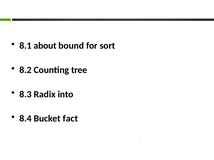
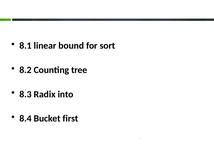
about: about -> linear (45, 46)
fact: fact -> first (70, 119)
